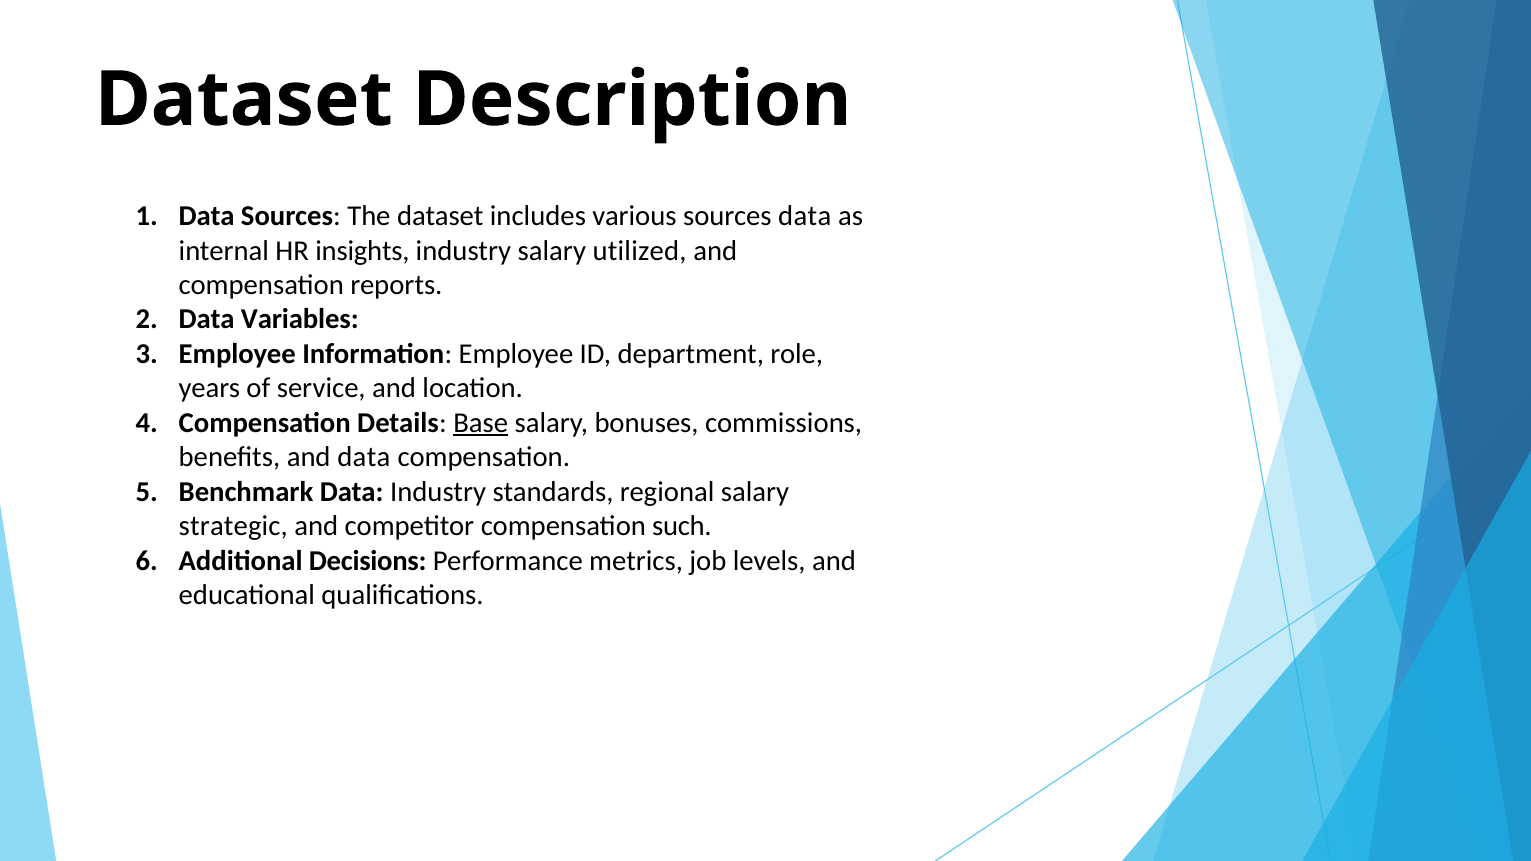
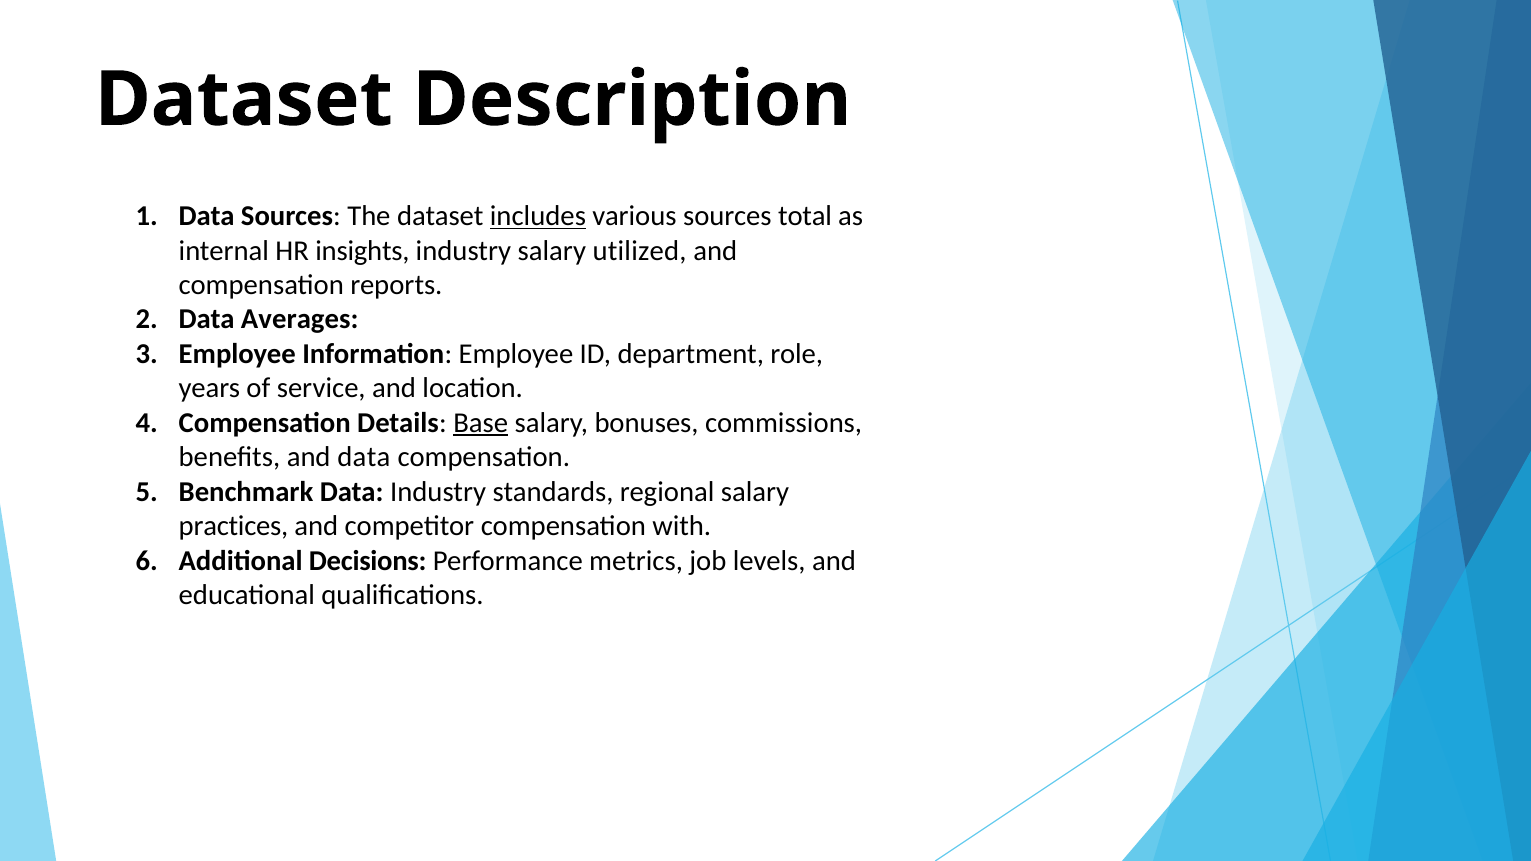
includes underline: none -> present (538, 216)
sources data: data -> total (805, 216)
Variables: Variables -> Averages (300, 320)
strategic: strategic -> practices (234, 526)
such: such -> with (682, 526)
